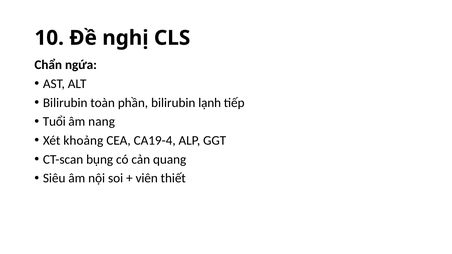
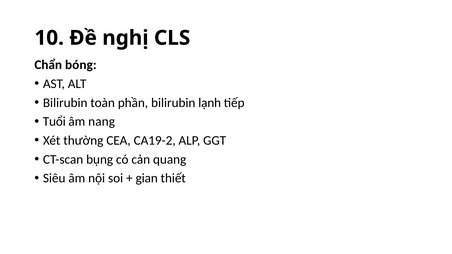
ngứa: ngứa -> bóng (81, 65)
khoảng: khoảng -> thường (83, 141)
CA19-4: CA19-4 -> CA19-2 (155, 141)
viên: viên -> gian (147, 178)
